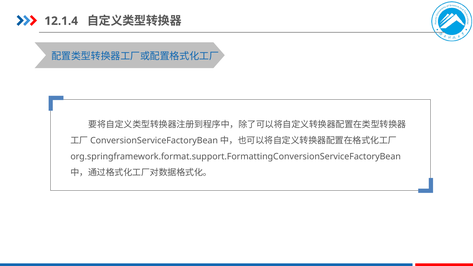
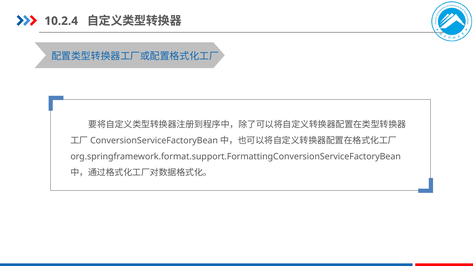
12.1.4: 12.1.4 -> 10.2.4 (61, 21)
